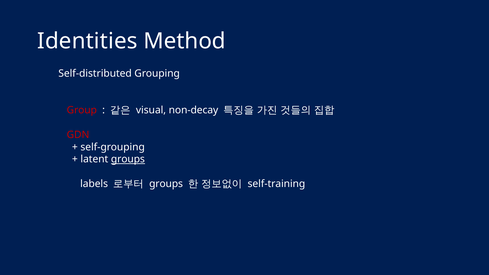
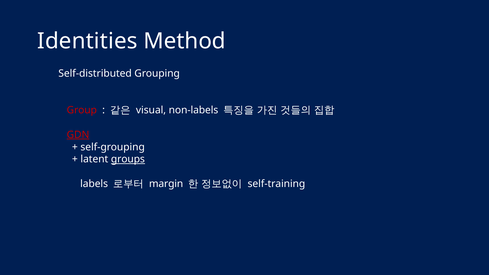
non-decay: non-decay -> non-labels (193, 110)
GDN underline: none -> present (78, 135)
groups: groups -> margin (166, 184)
